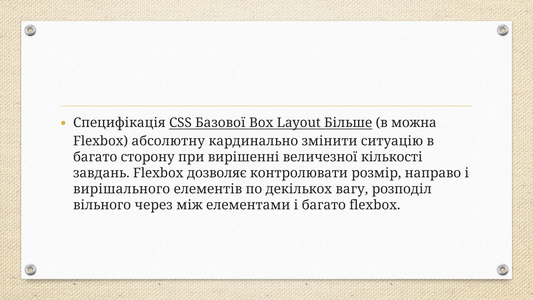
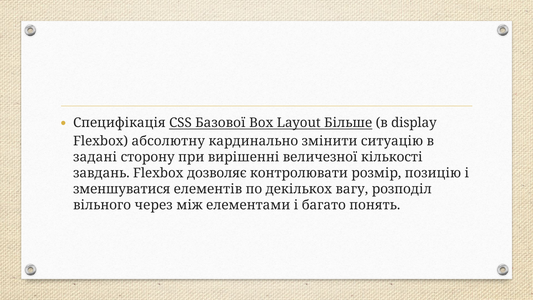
можна: можна -> display (414, 123)
багато: багато -> задані (95, 157)
направо: направо -> позицію (433, 173)
вирішального: вирішального -> зменшуватися (122, 189)
fleхbox: fleхbox -> понять (375, 205)
